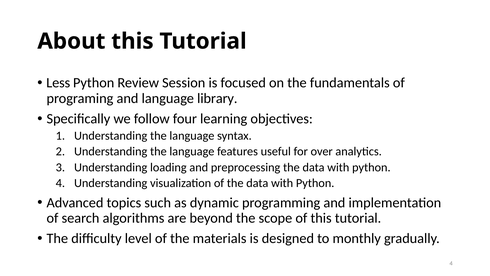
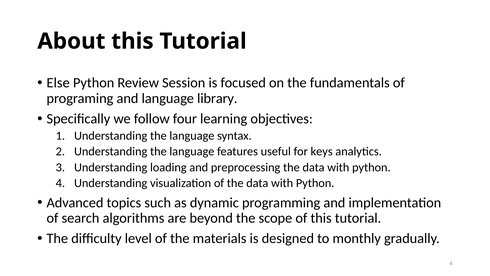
Less: Less -> Else (58, 83)
over: over -> keys (322, 151)
